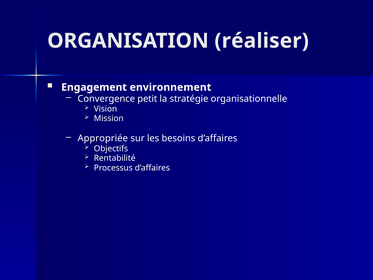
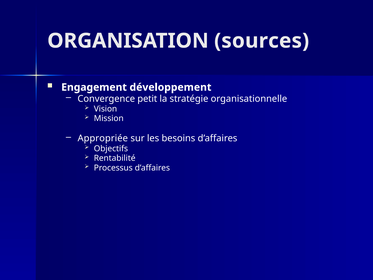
réaliser: réaliser -> sources (262, 41)
environnement: environnement -> développement (170, 87)
